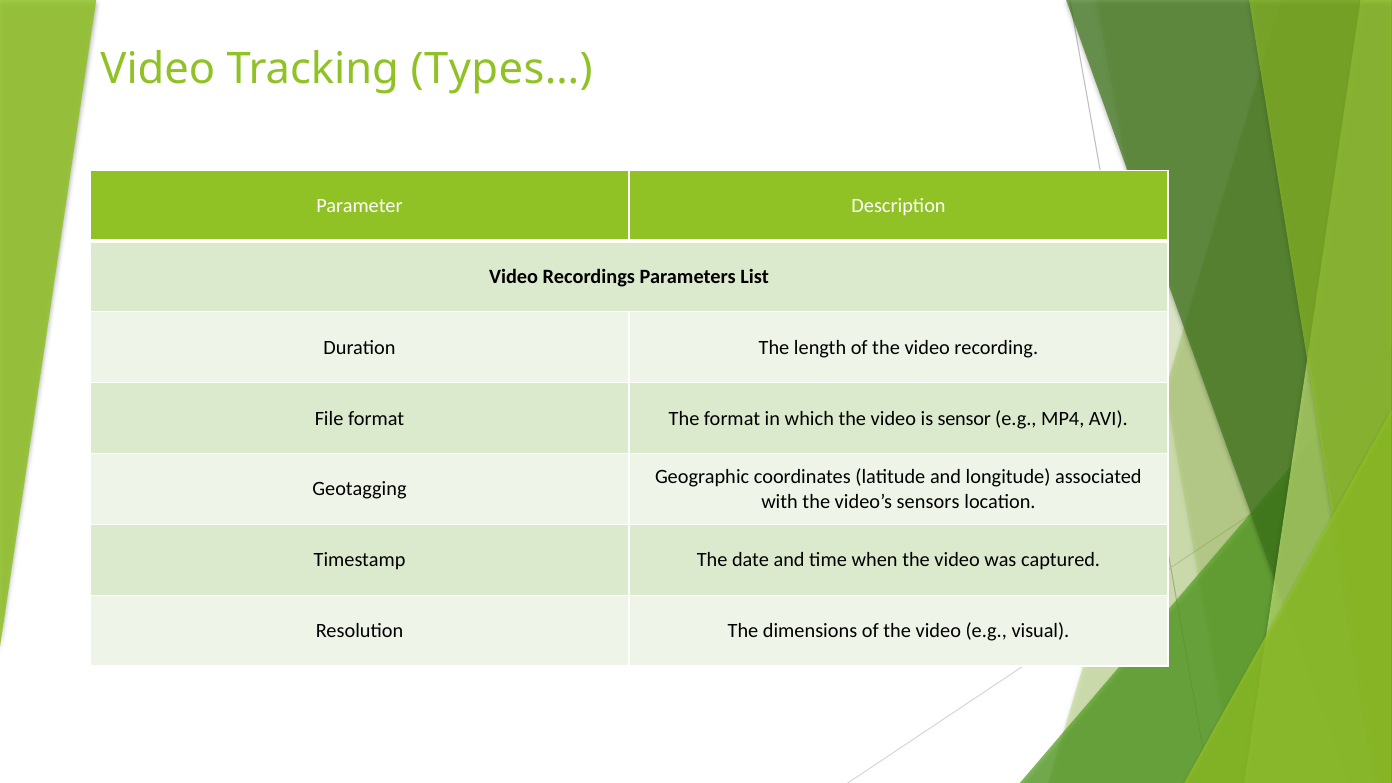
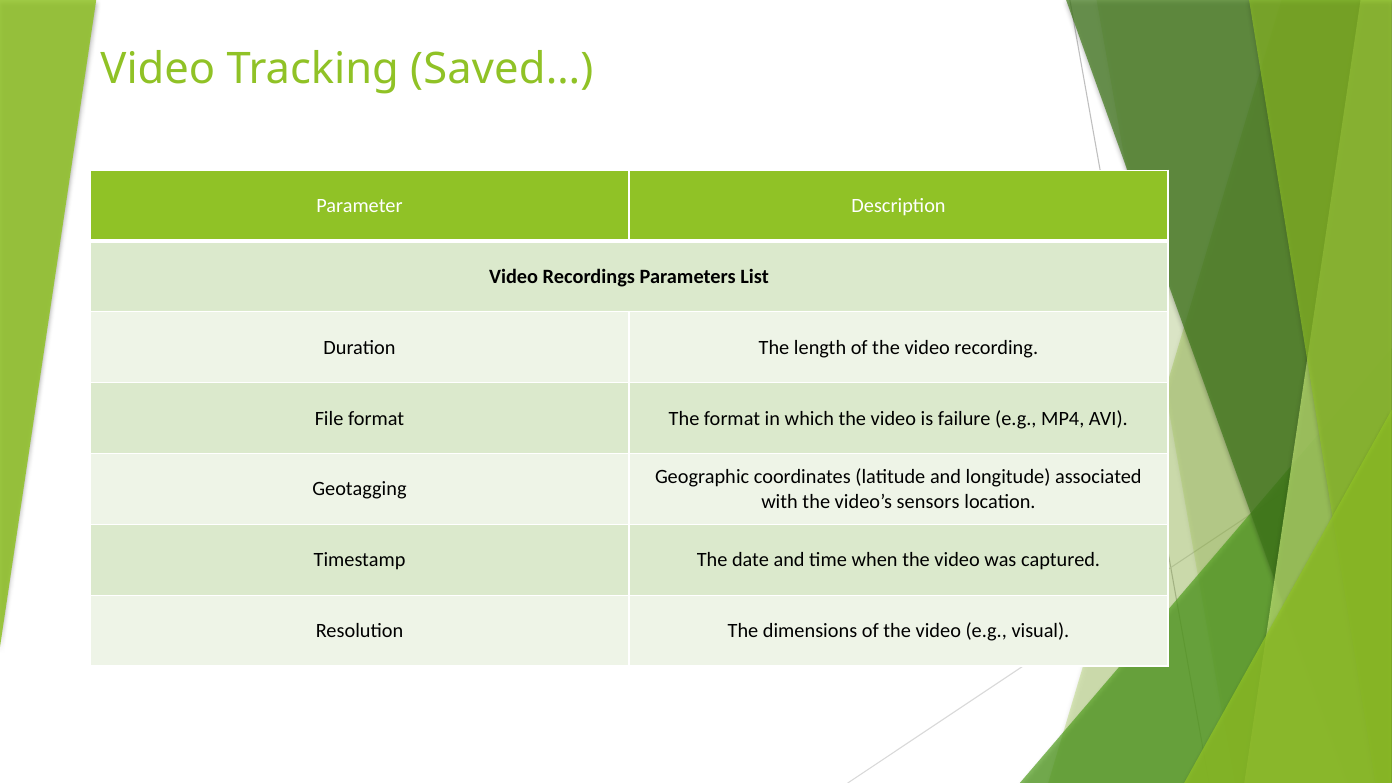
Types…: Types… -> Saved… (502, 69)
sensor: sensor -> failure (964, 418)
